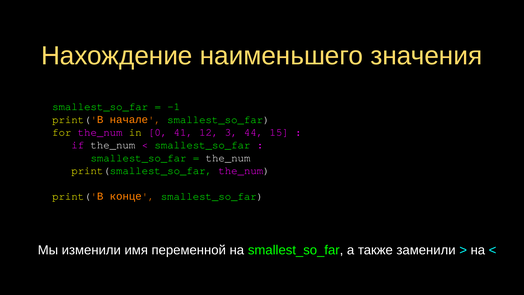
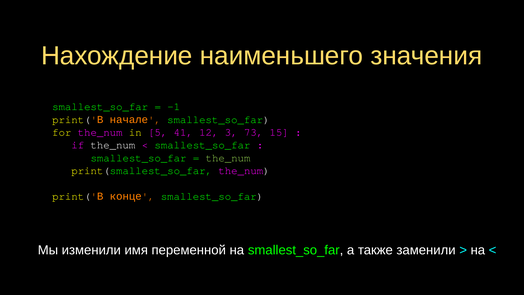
0: 0 -> 5 (158, 132)
44: 44 -> 73 (254, 132)
the_num colour: white -> light green (228, 158)
